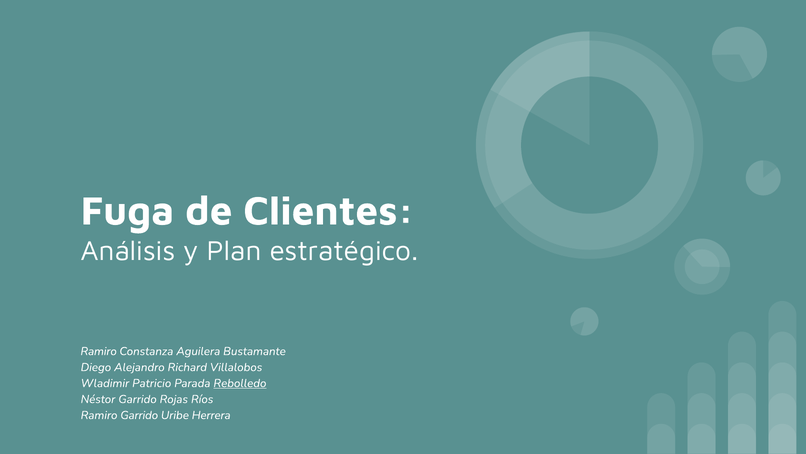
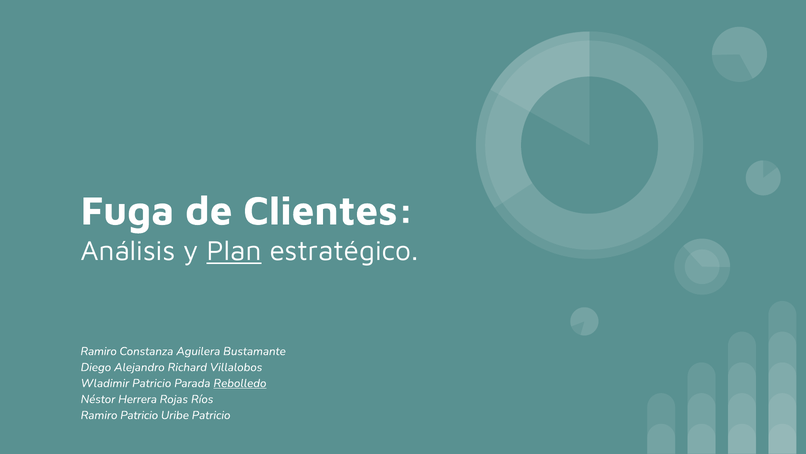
Plan underline: none -> present (234, 251)
Néstor Garrido: Garrido -> Herrera (138, 399)
Ramiro Garrido: Garrido -> Patricio (139, 415)
Uribe Herrera: Herrera -> Patricio (211, 415)
